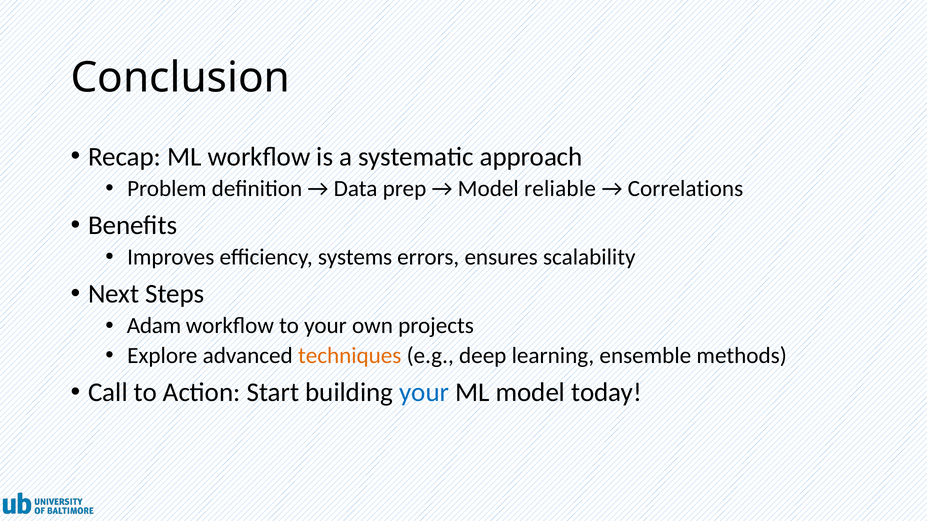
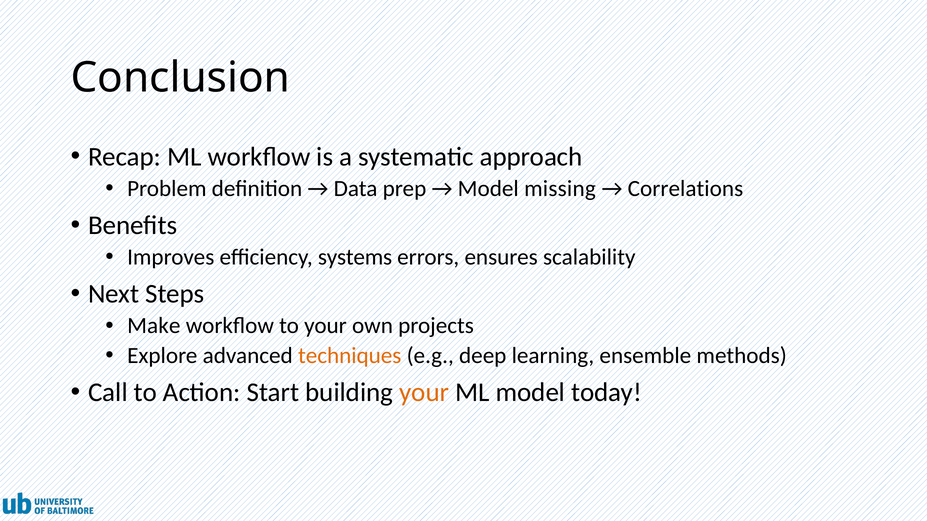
reliable: reliable -> missing (560, 189)
Adam: Adam -> Make (154, 326)
your colour: blue -> orange (424, 393)
